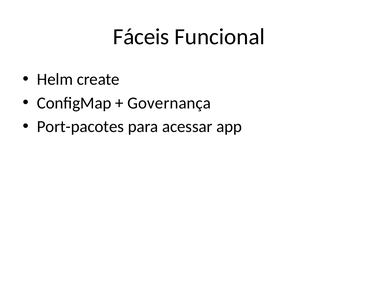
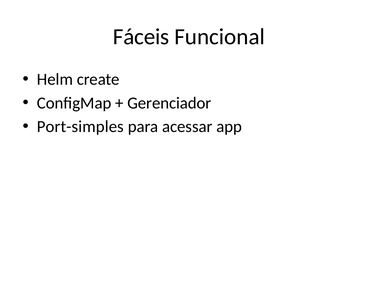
Governança: Governança -> Gerenciador (169, 103)
Port-pacotes: Port-pacotes -> Port-simples (80, 126)
